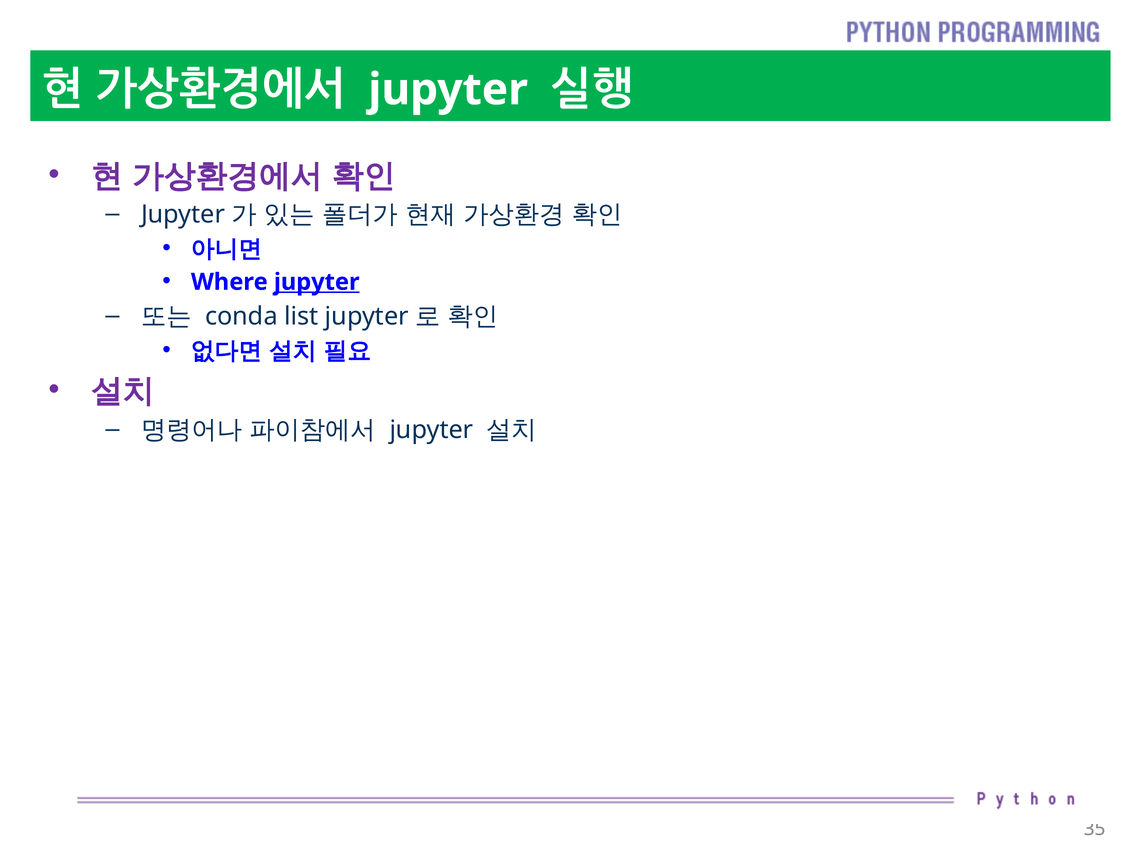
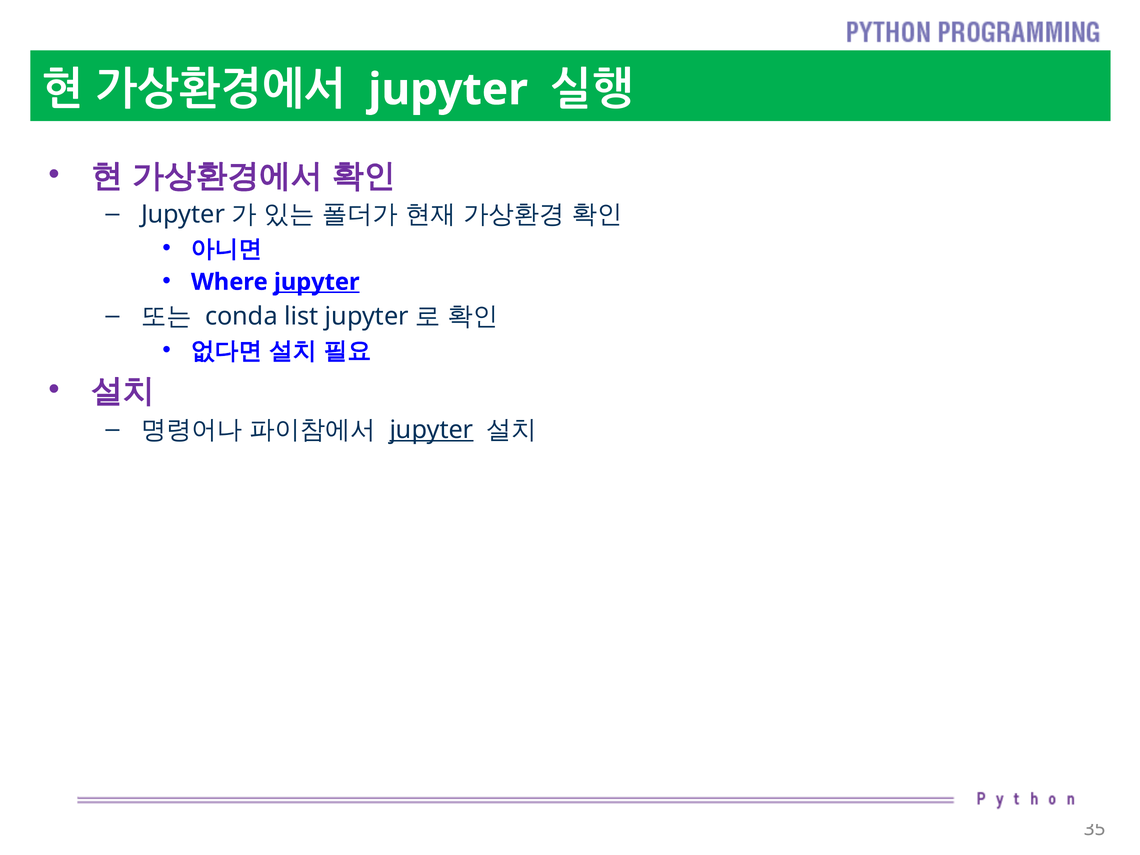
jupyter underline: none -> present (431, 430)
